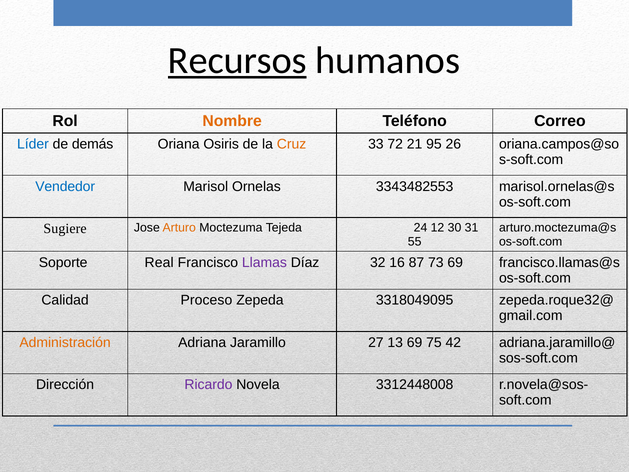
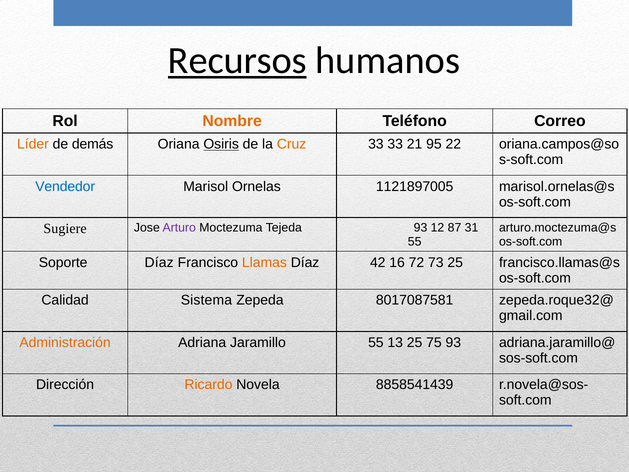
Líder colour: blue -> orange (33, 144)
Osiris underline: none -> present (221, 144)
33 72: 72 -> 33 (395, 144)
26: 26 -> 22 (453, 144)
3343482553: 3343482553 -> 1121897005 (415, 186)
Arturo colour: orange -> purple (179, 228)
Tejeda 24: 24 -> 93 (421, 228)
30: 30 -> 87 (455, 228)
Soporte Real: Real -> Díaz (159, 262)
Llamas colour: purple -> orange (264, 262)
32: 32 -> 42 (378, 262)
87: 87 -> 72 (416, 262)
73 69: 69 -> 25 (455, 262)
Proceso: Proceso -> Sistema (206, 300)
3318049095: 3318049095 -> 8017087581 (415, 300)
Jaramillo 27: 27 -> 55 (376, 342)
13 69: 69 -> 25 (415, 342)
75 42: 42 -> 93 (453, 342)
Ricardo colour: purple -> orange (208, 385)
3312448008: 3312448008 -> 8858541439 (415, 385)
